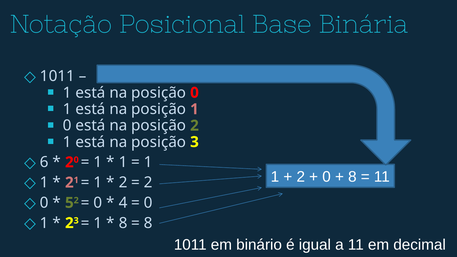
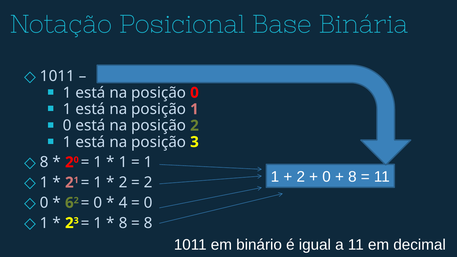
6: 6 -> 8 (44, 162)
5: 5 -> 6 (69, 203)
